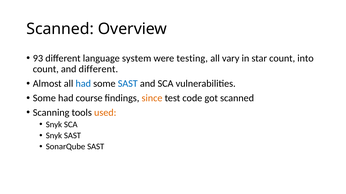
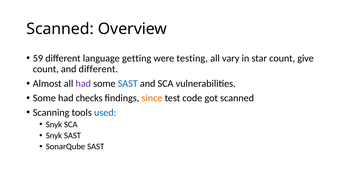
93: 93 -> 59 (38, 58)
system: system -> getting (137, 58)
into: into -> give (306, 58)
had colour: blue -> purple (83, 84)
course: course -> checks (89, 98)
used colour: orange -> blue (105, 113)
